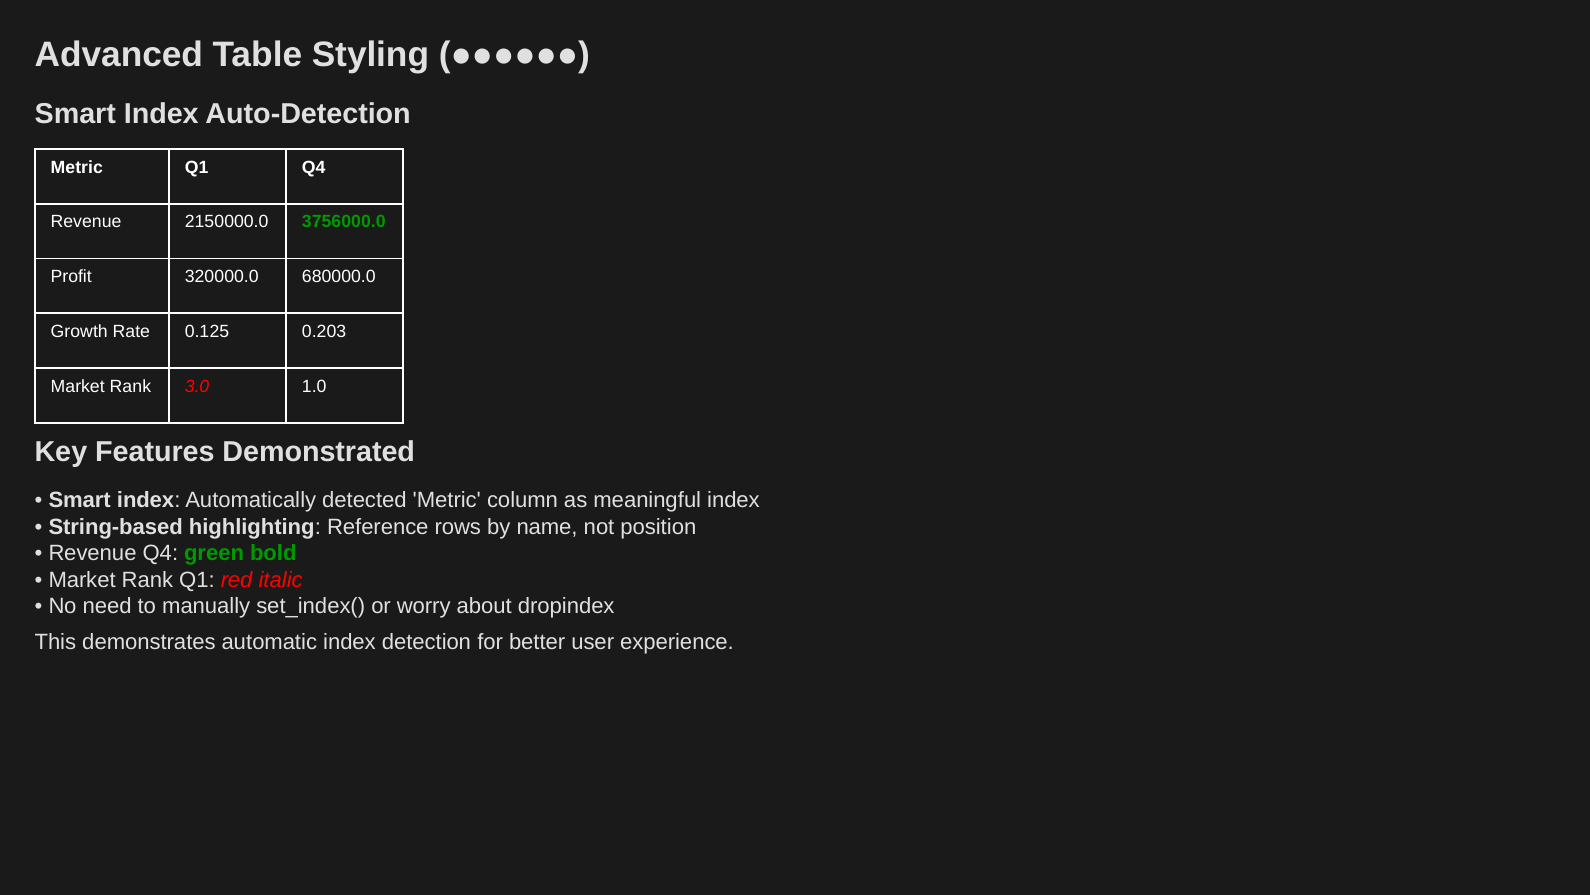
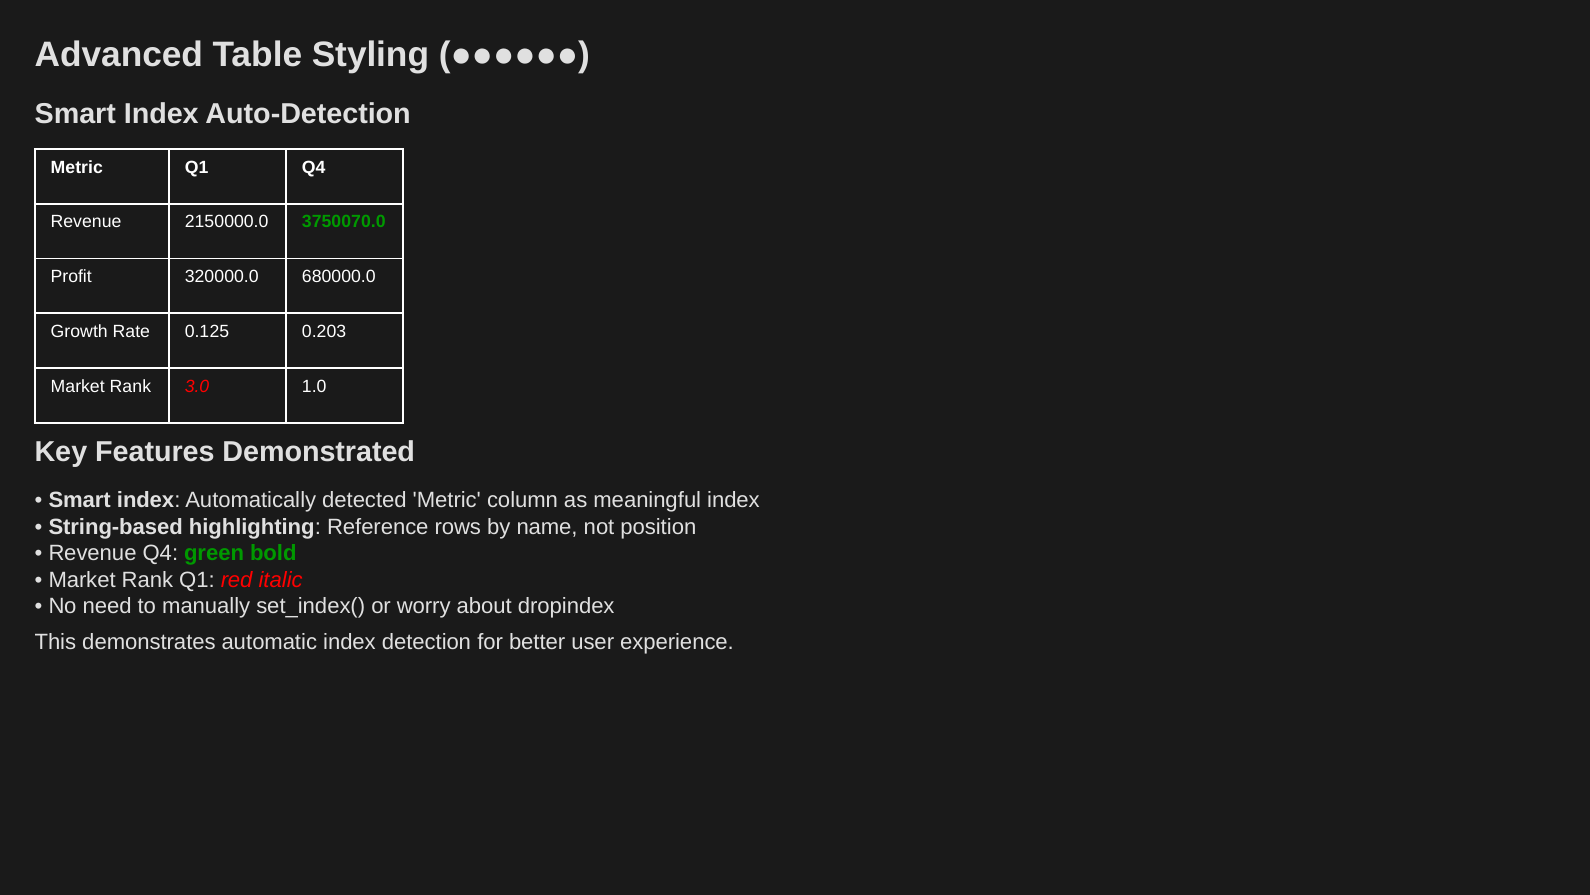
3756000.0: 3756000.0 -> 3750070.0 (344, 222)
